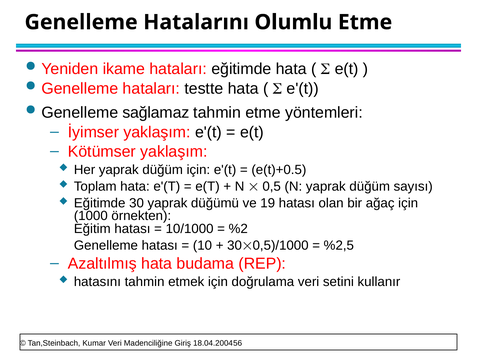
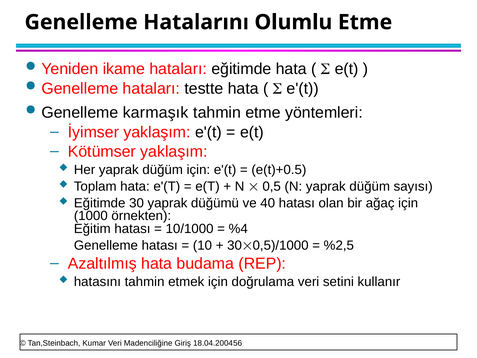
sağlamaz: sağlamaz -> karmaşık (156, 113)
19: 19 -> 40 (268, 203)
%2: %2 -> %4 (238, 229)
